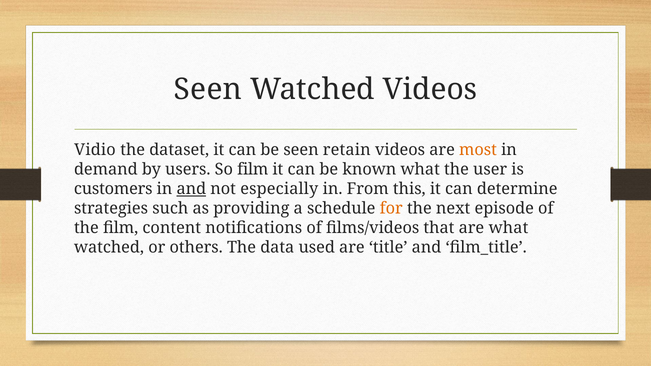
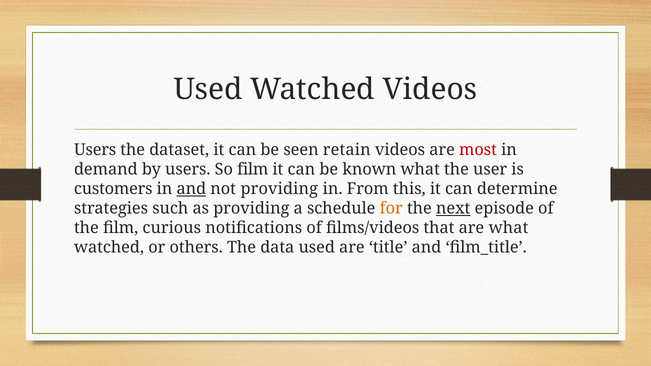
Seen: Seen -> Used (208, 89)
Vidio: Vidio -> Users (95, 150)
most colour: orange -> red (478, 150)
not especially: especially -> providing (279, 189)
next underline: none -> present (453, 208)
content: content -> curious (172, 228)
